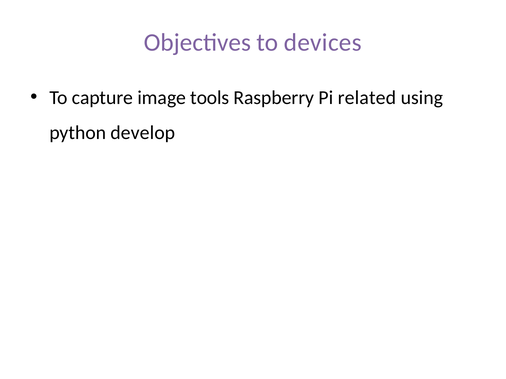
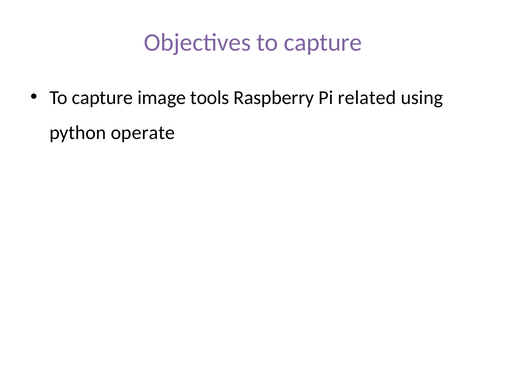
Objectives to devices: devices -> capture (323, 42)
develop: develop -> operate (143, 133)
